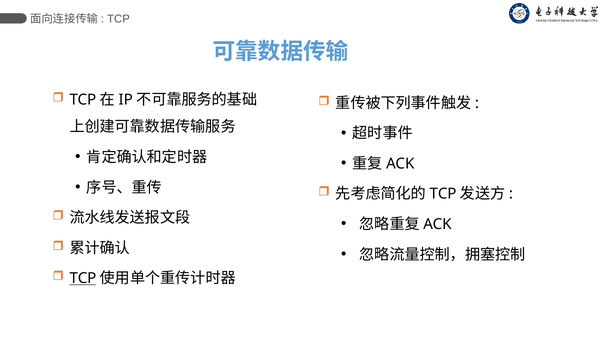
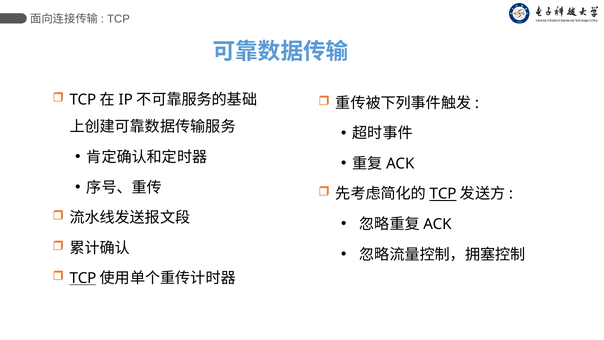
TCP underline: none -> present (443, 194)
